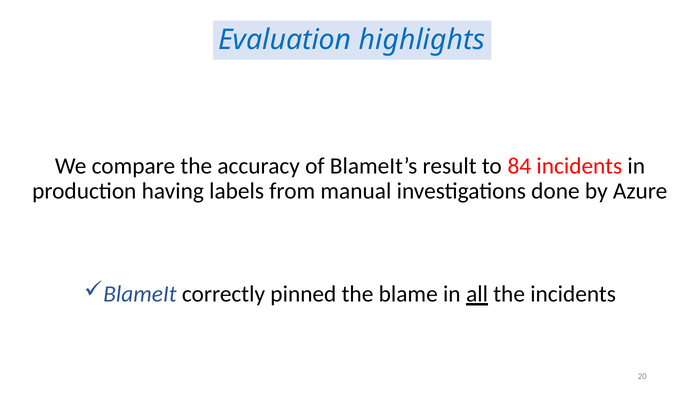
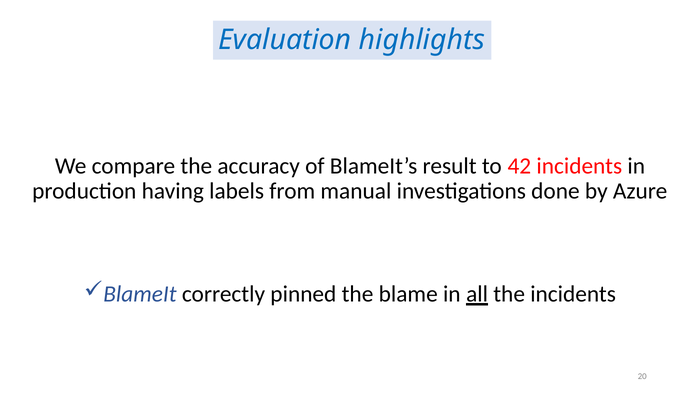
84: 84 -> 42 (519, 166)
